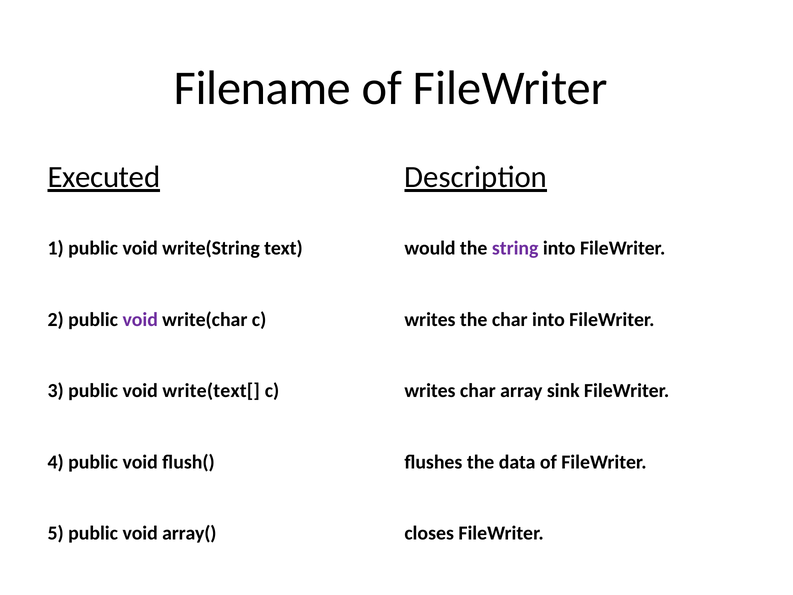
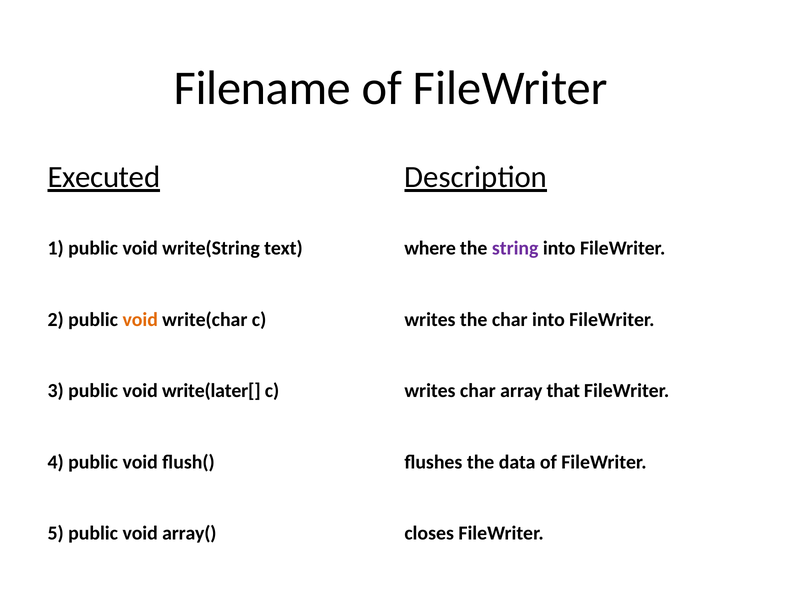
would: would -> where (430, 248)
void colour: purple -> orange (140, 319)
write(text[: write(text[ -> write(later[ (211, 391)
sink: sink -> that (563, 391)
